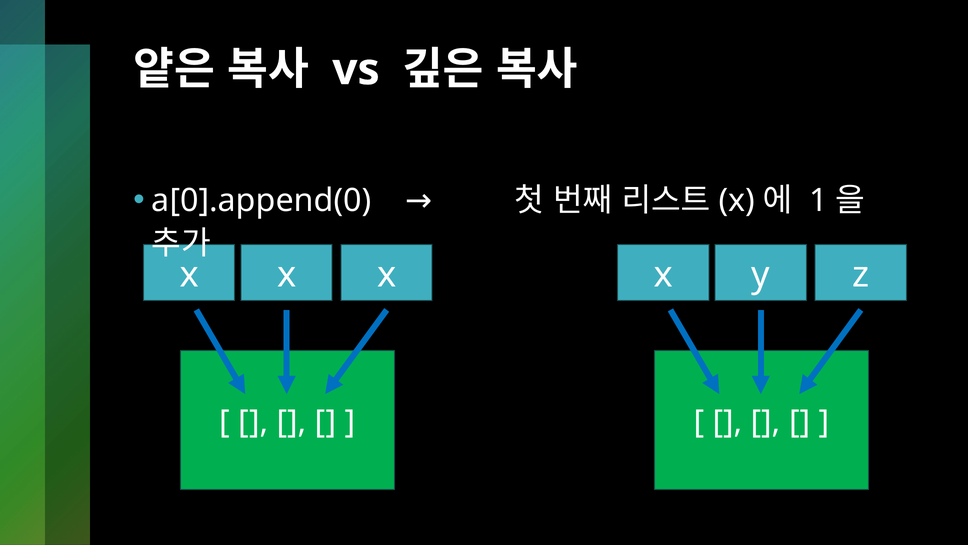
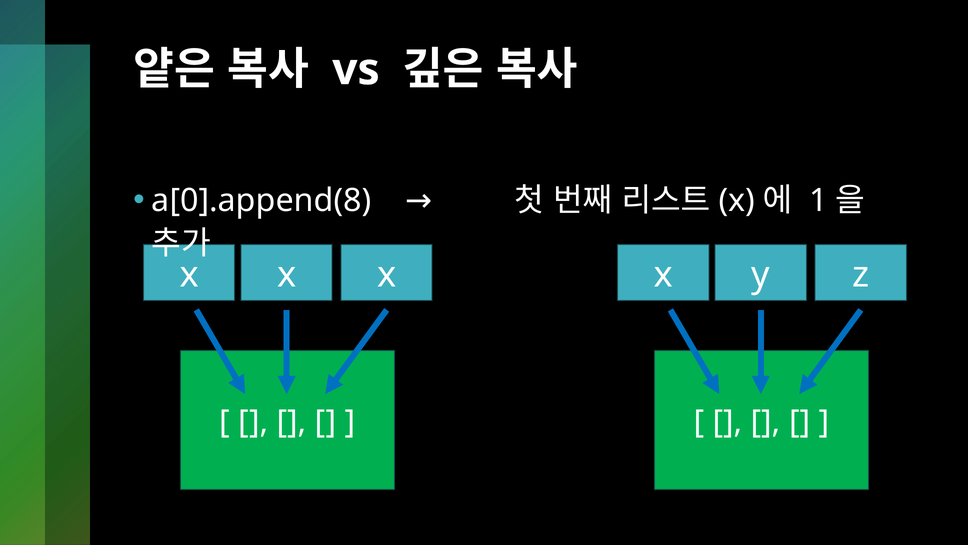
a[0].append(0: a[0].append(0 -> a[0].append(8 (261, 201)
